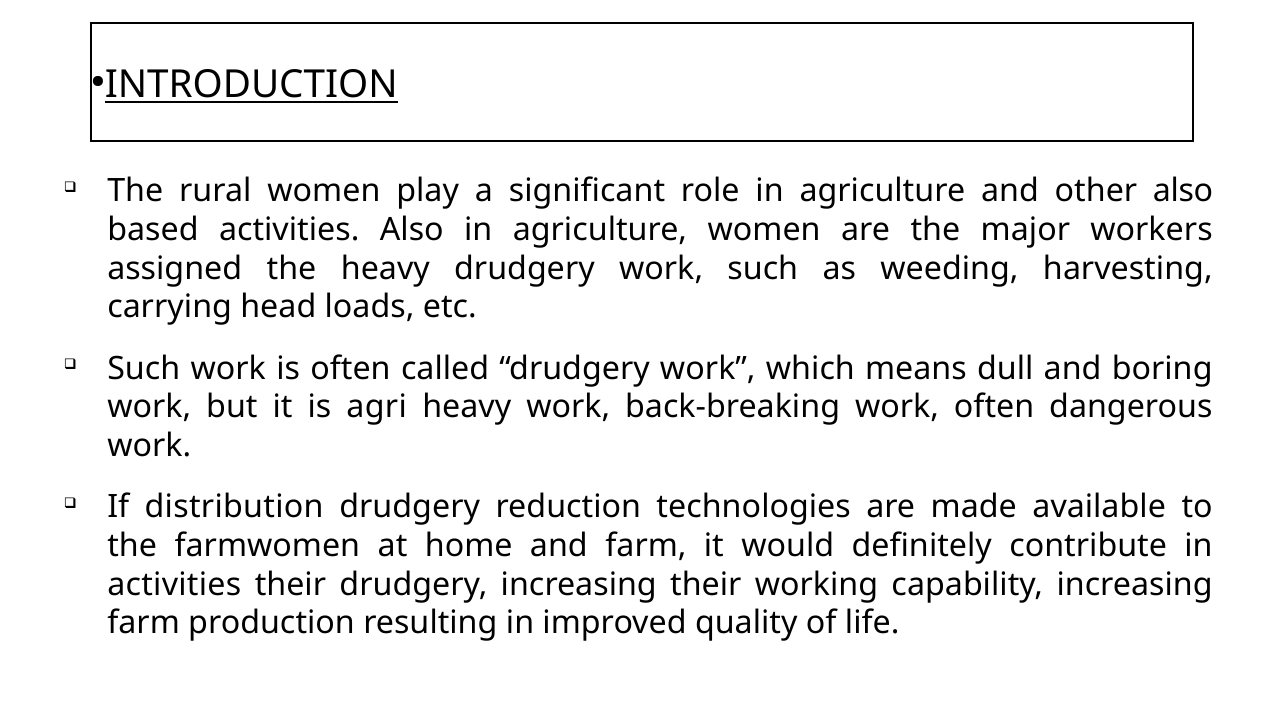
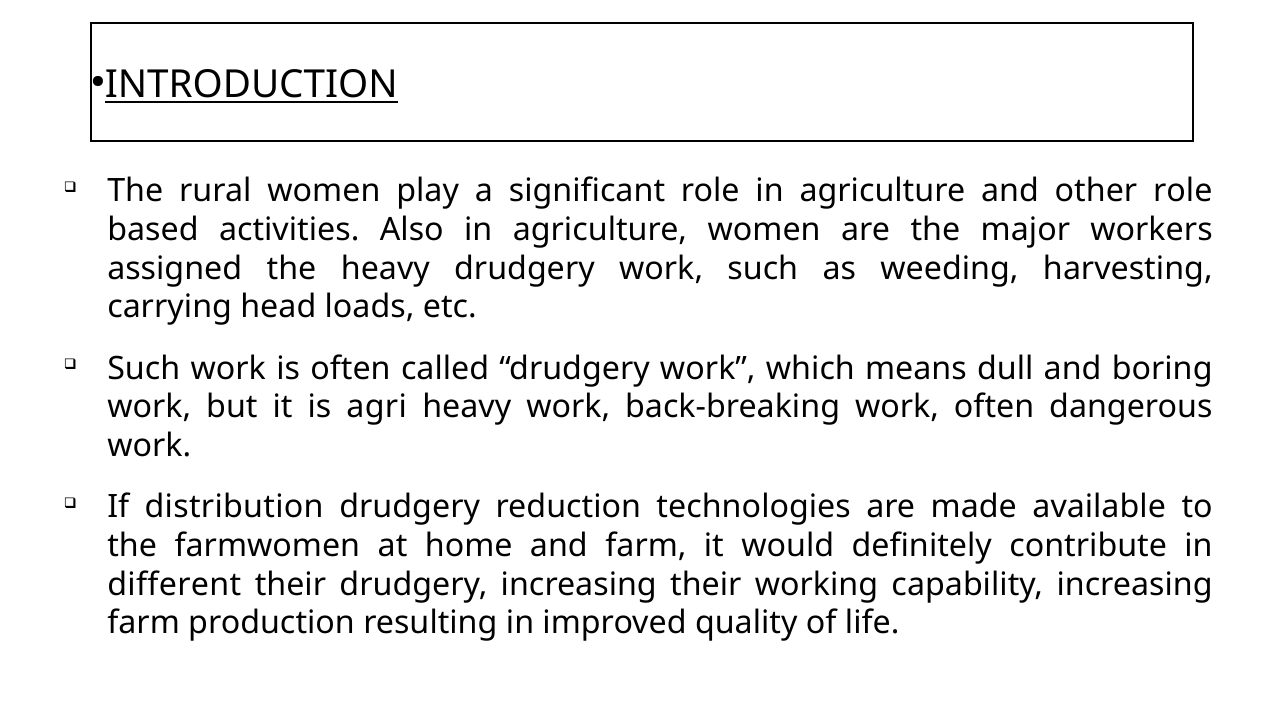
other also: also -> role (1183, 191)
activities: activities -> different (174, 585)
